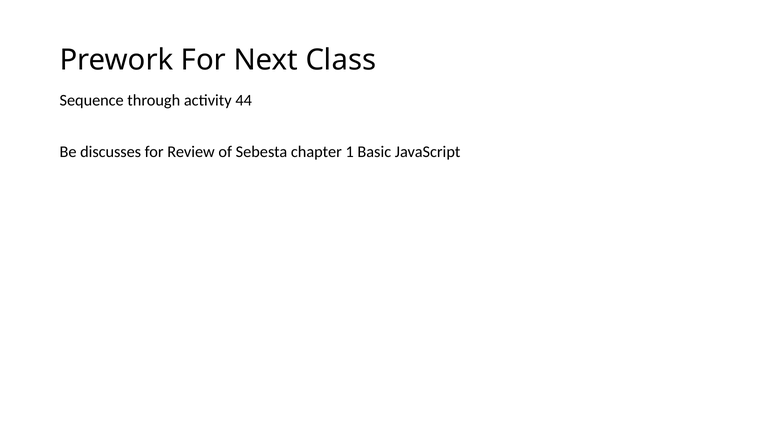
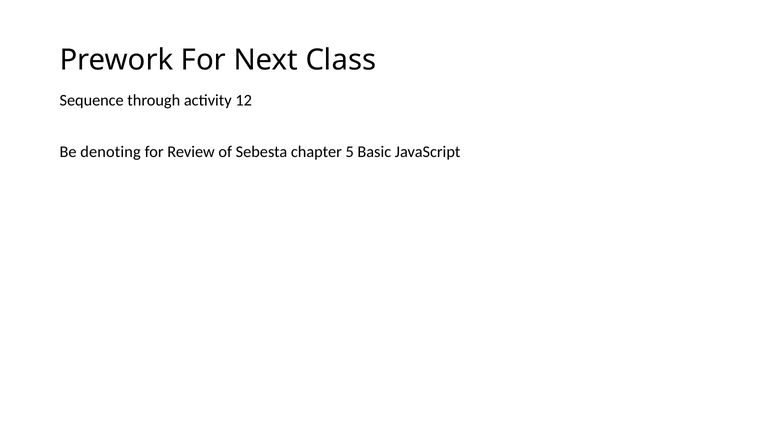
44: 44 -> 12 (244, 100)
discusses: discusses -> denoting (111, 152)
1: 1 -> 5 (350, 152)
